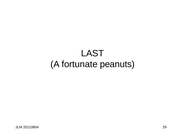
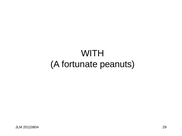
LAST: LAST -> WITH (93, 54)
